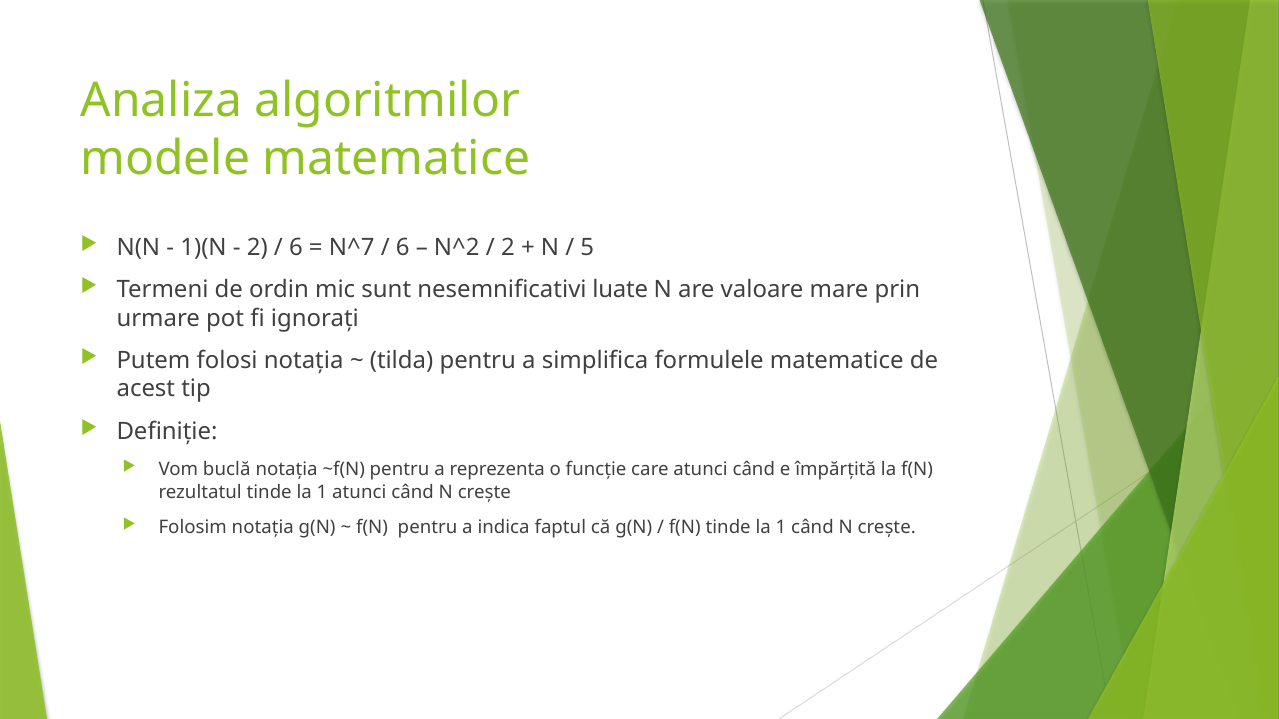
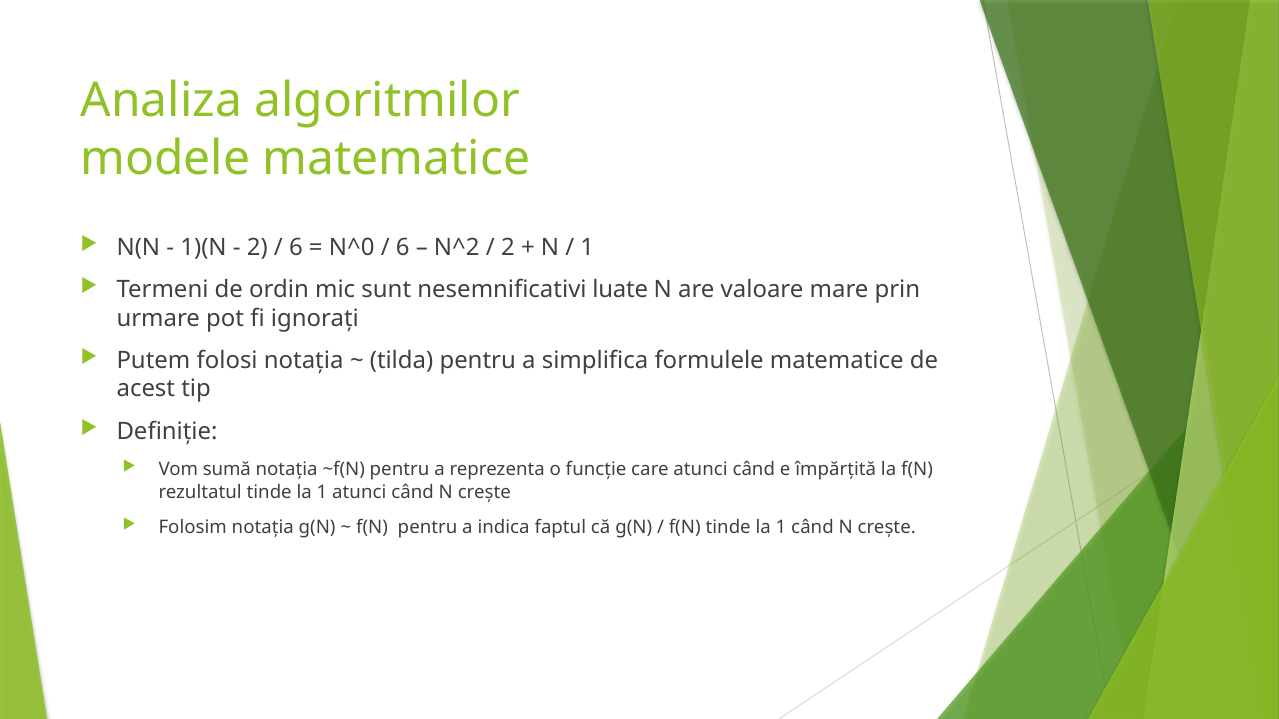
N^7: N^7 -> N^0 (352, 248)
5: 5 -> 1 (587, 248)
buclă: buclă -> sumă (227, 470)
